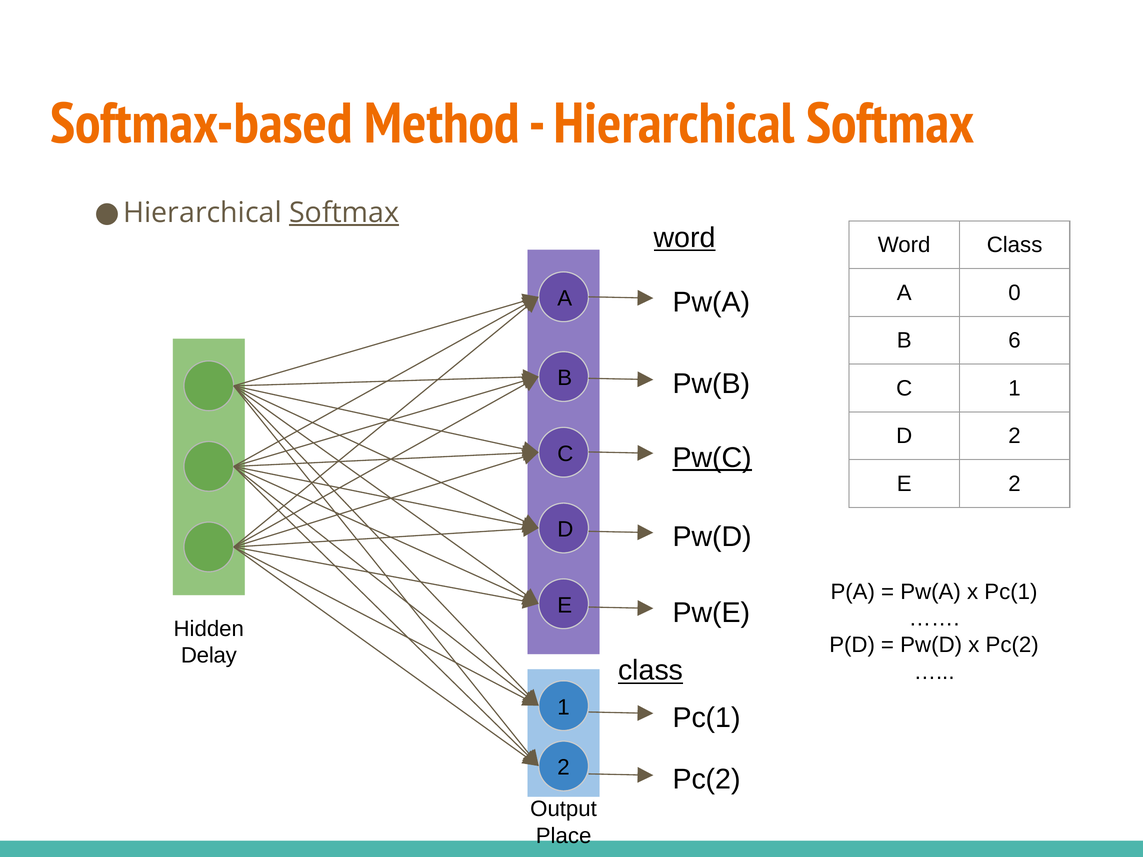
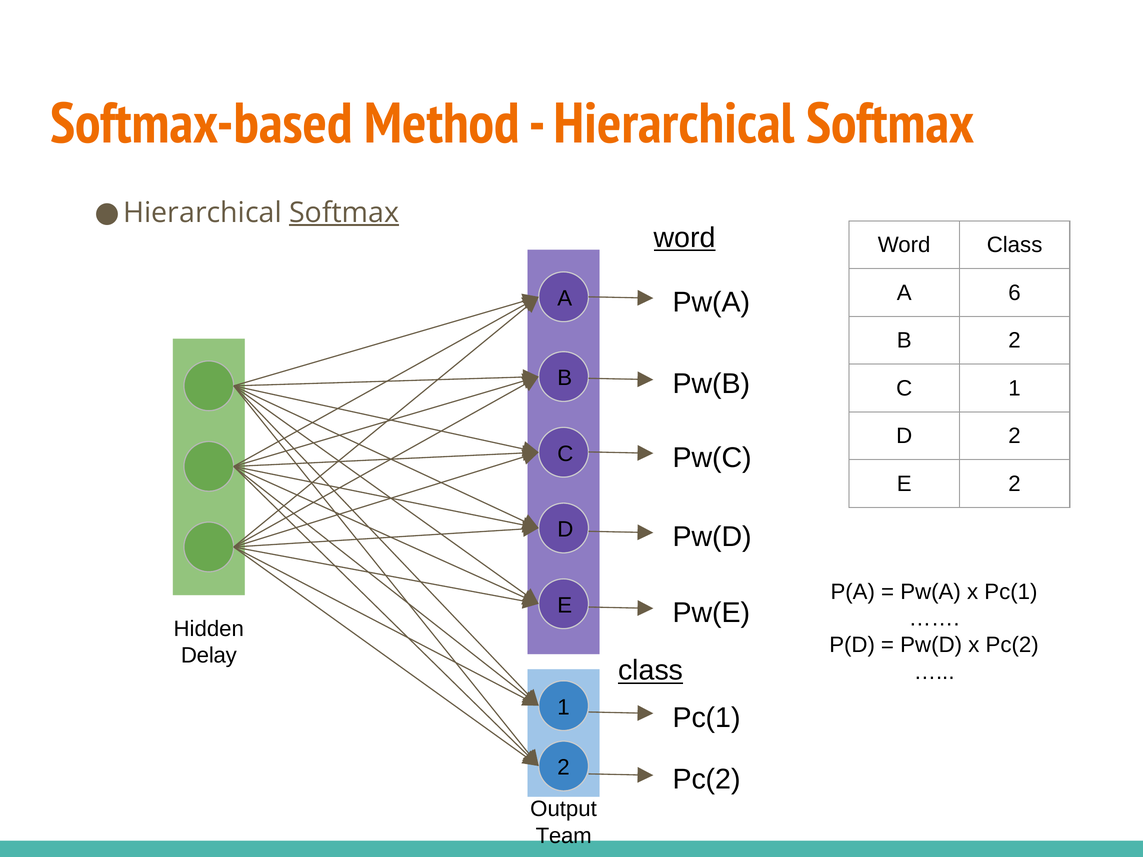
0: 0 -> 6 (1015, 293)
B 6: 6 -> 2 (1015, 341)
Pw(C underline: present -> none (712, 458)
Place: Place -> Team (564, 836)
